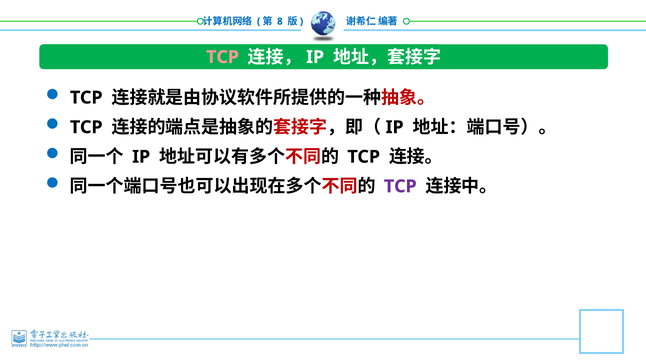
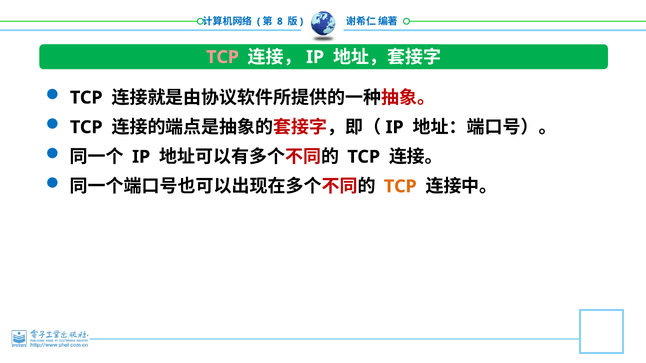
TCP colour: purple -> orange (400, 187)
